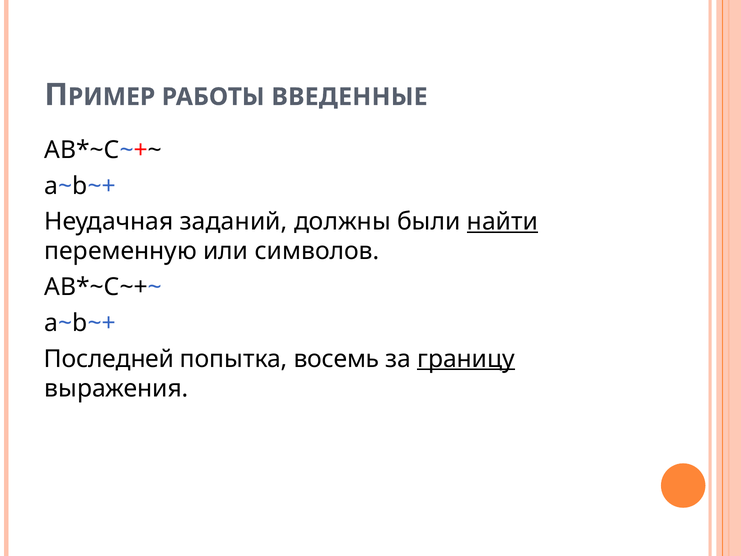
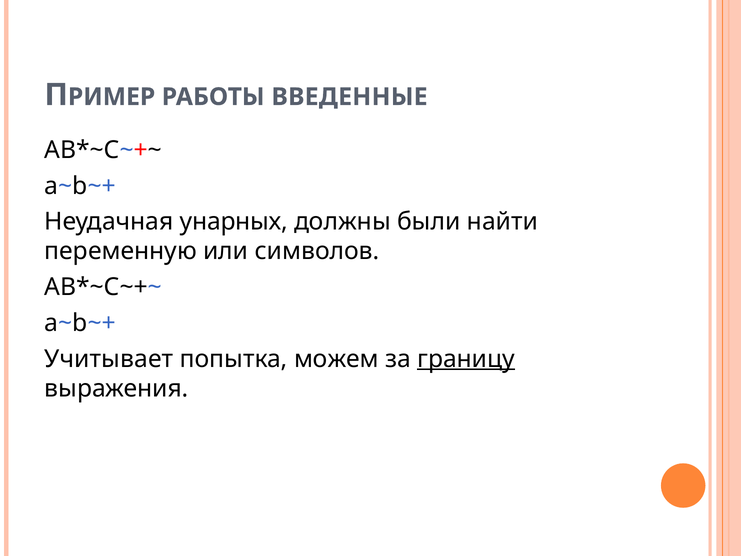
заданий: заданий -> унарных (234, 222)
найти underline: present -> none (502, 222)
Последней: Последней -> Учитывает (109, 359)
восемь: восемь -> можем (336, 359)
